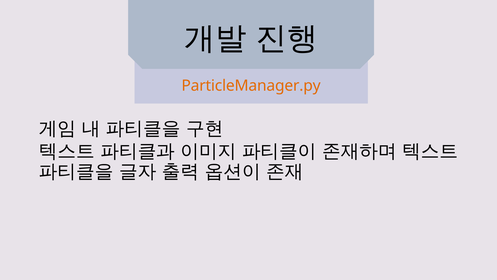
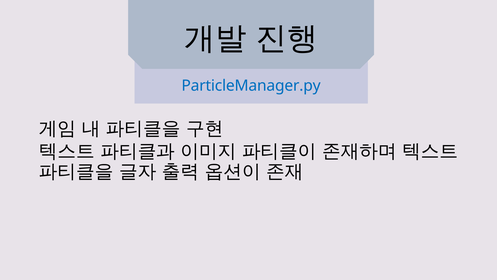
ParticleManager.py colour: orange -> blue (251, 86)
